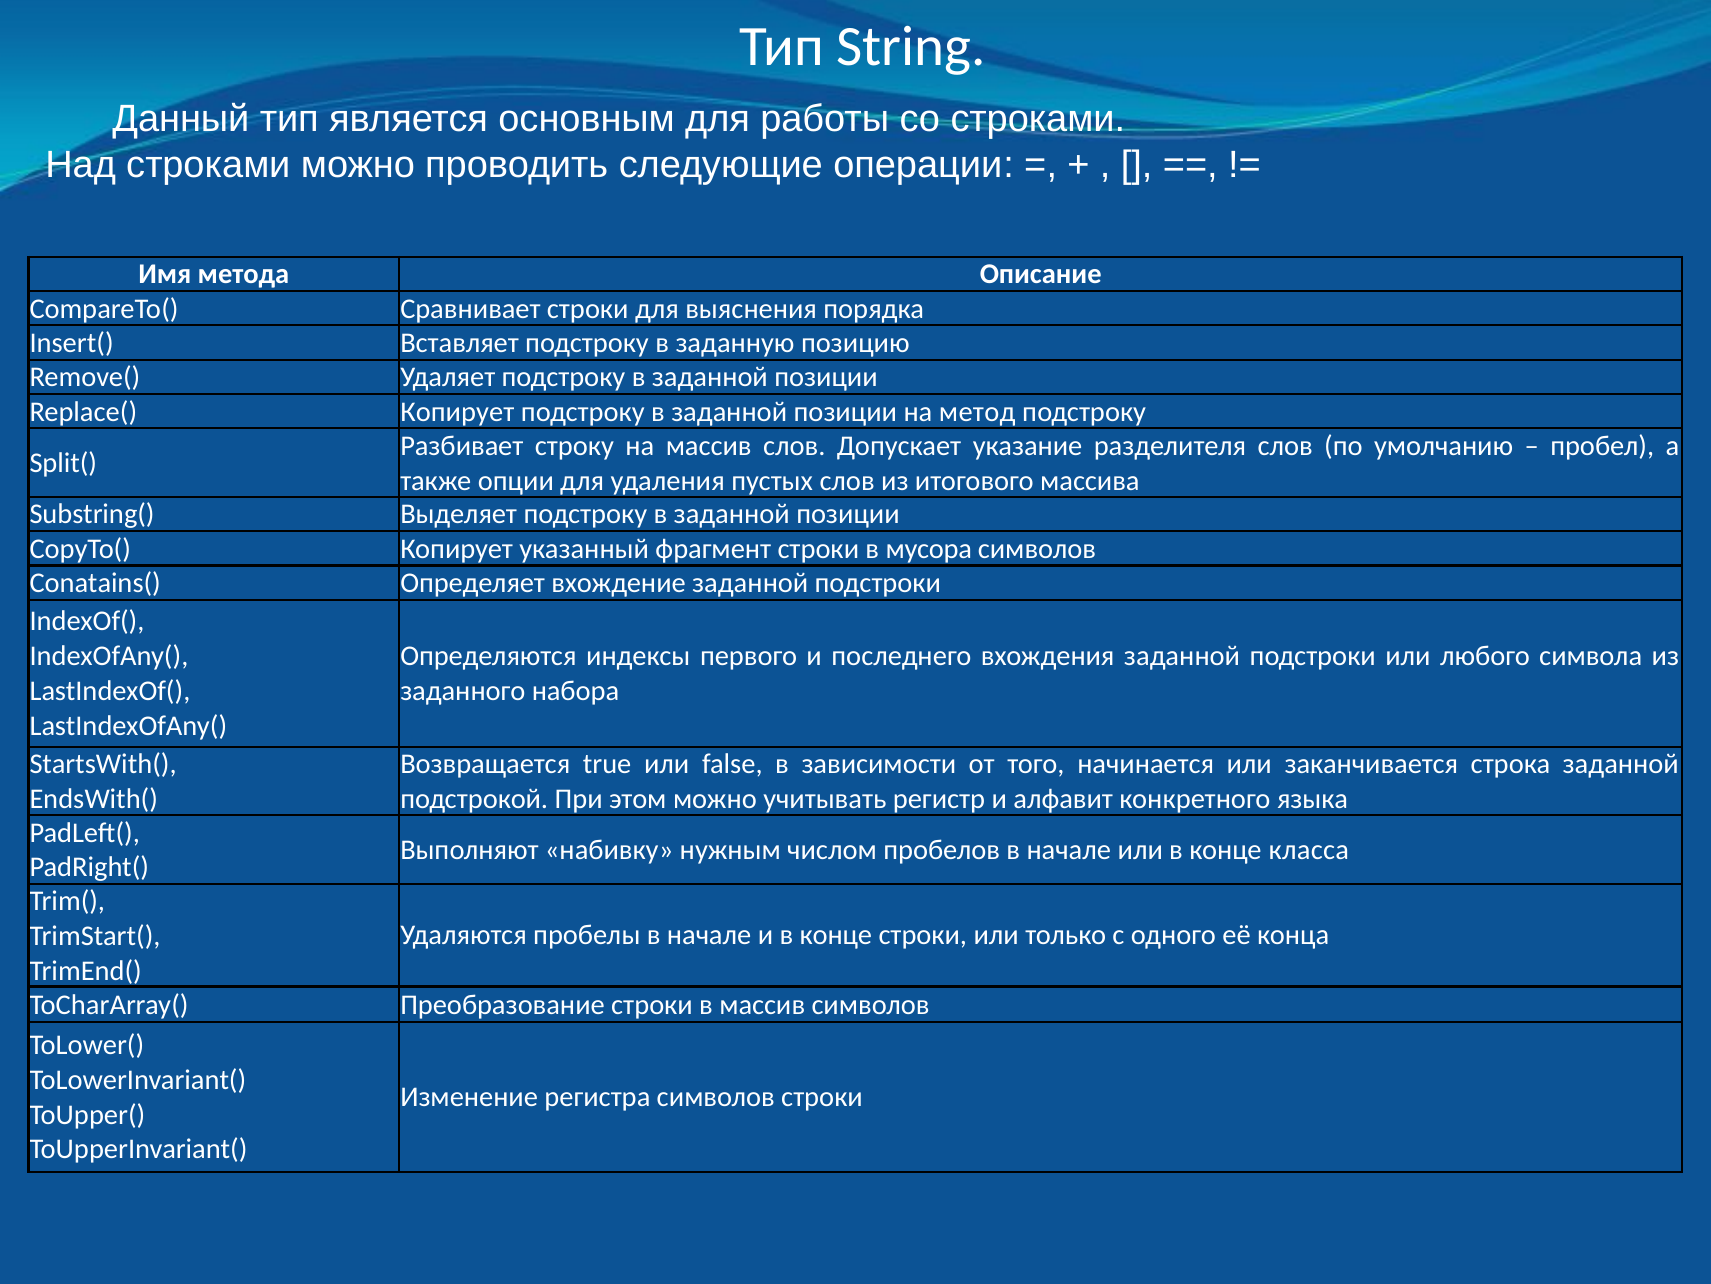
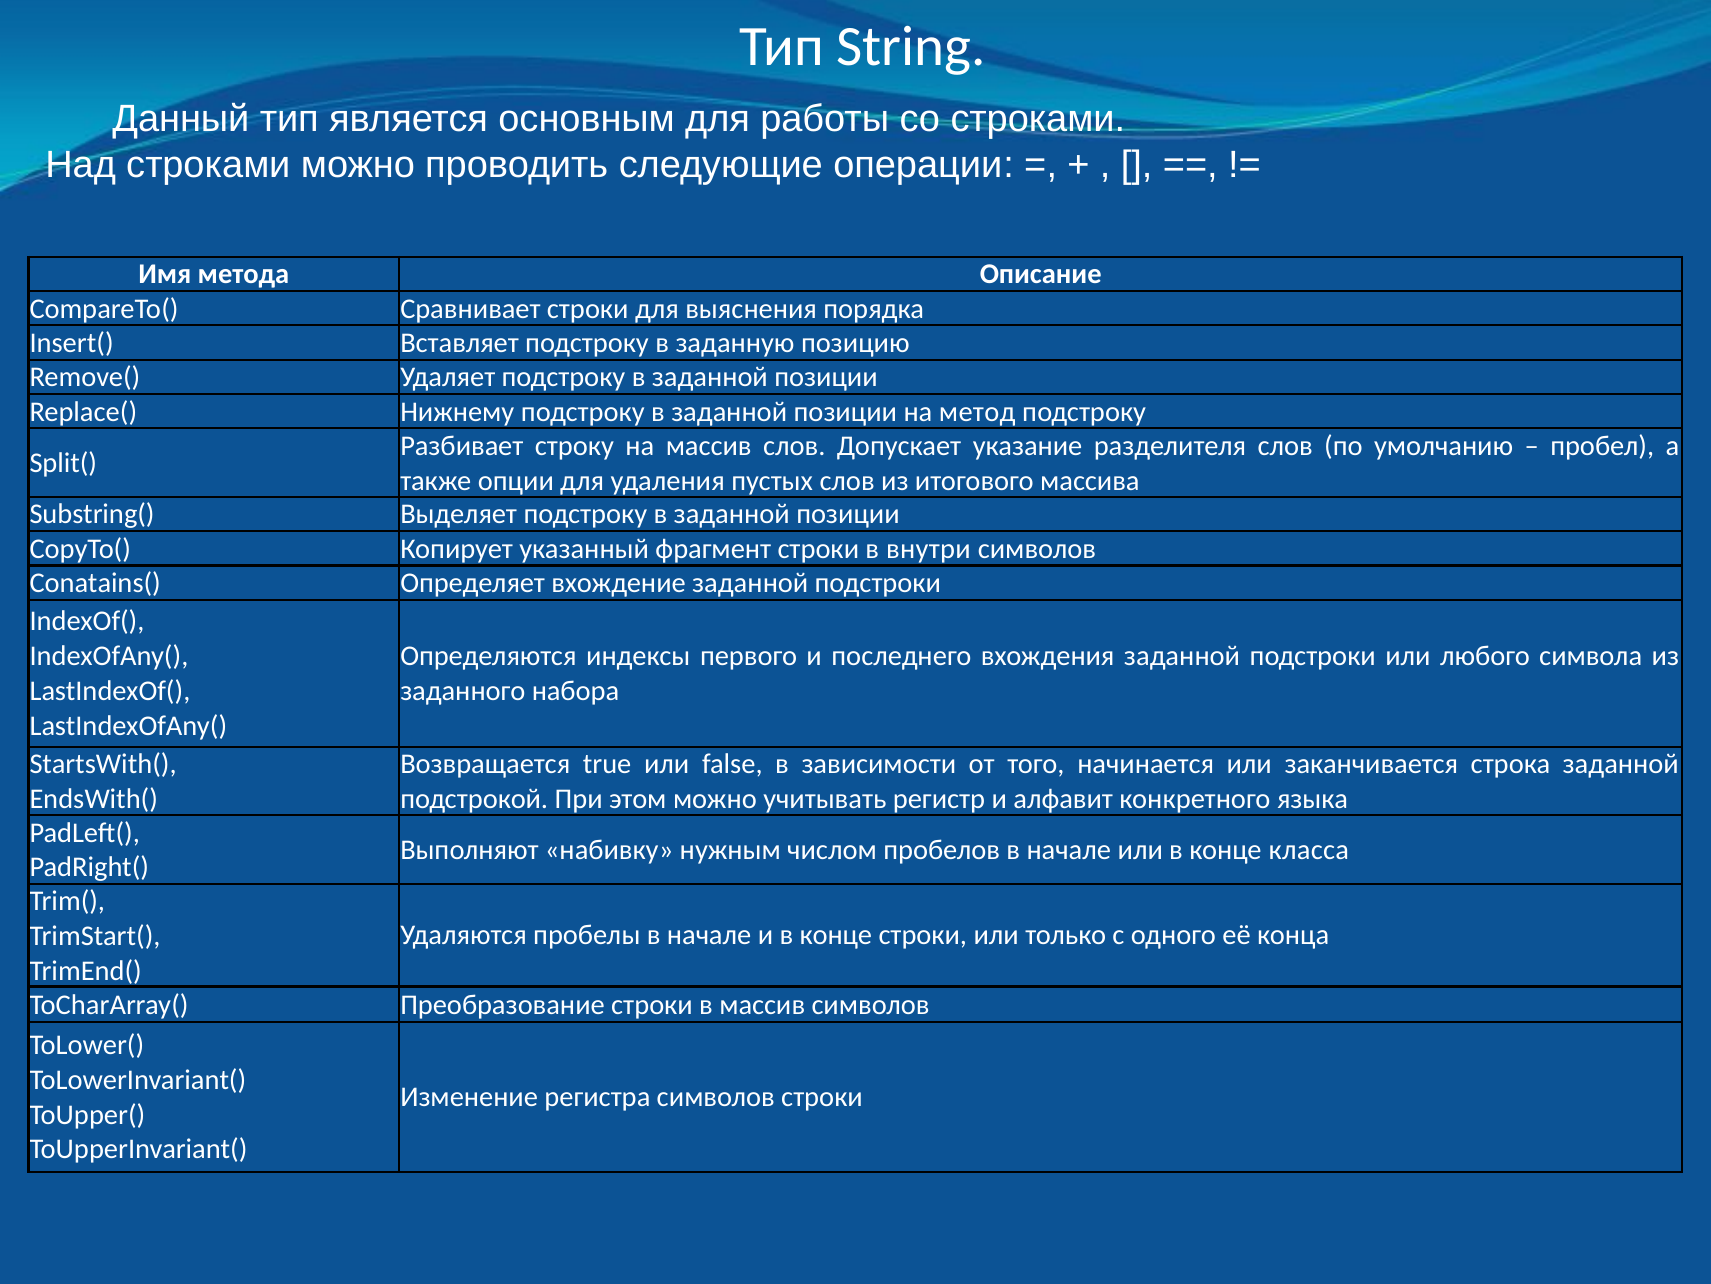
Replace( Копирует: Копирует -> Нижнему (457, 411)
мусора: мусора -> внутри (929, 548)
